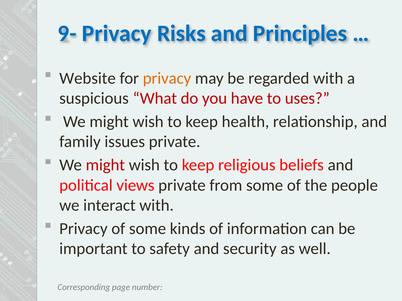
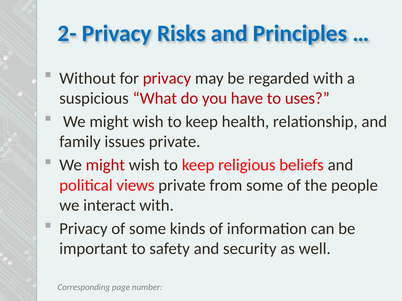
9-: 9- -> 2- (67, 33)
Website: Website -> Without (88, 78)
privacy colour: orange -> red (167, 78)
